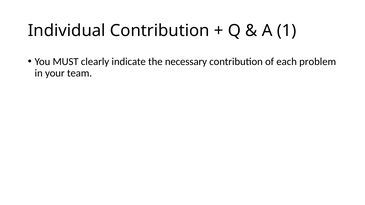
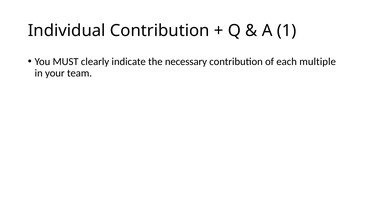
problem: problem -> multiple (318, 62)
